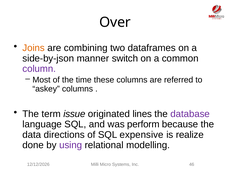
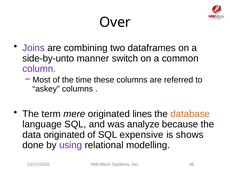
Joins colour: orange -> purple (34, 48)
side-by-json: side-by-json -> side-by-unto (48, 58)
issue: issue -> mere (74, 114)
database colour: purple -> orange (190, 114)
perform: perform -> analyze (143, 124)
data directions: directions -> originated (64, 134)
realize: realize -> shows (190, 134)
